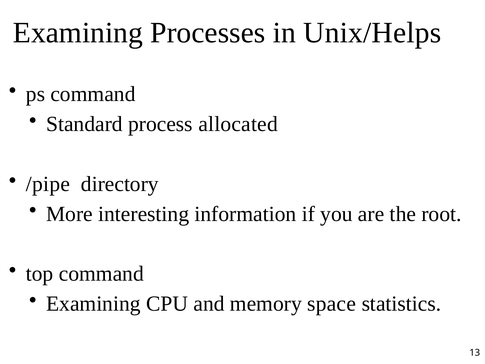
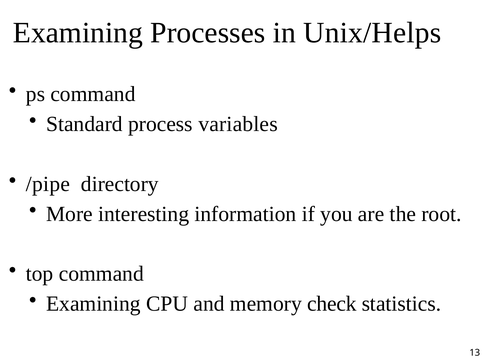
allocated: allocated -> variables (238, 124)
space: space -> check (332, 304)
